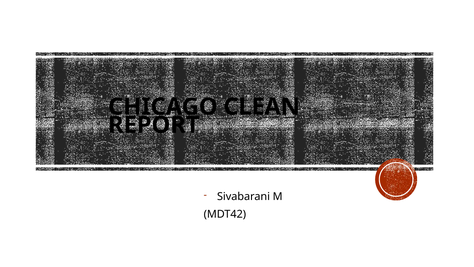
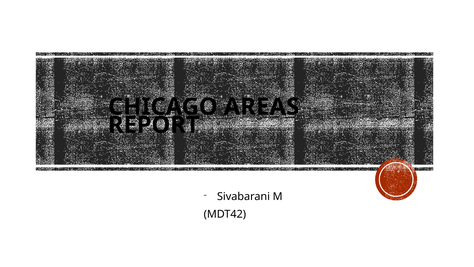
CLEAN: CLEAN -> AREAS (261, 107)
